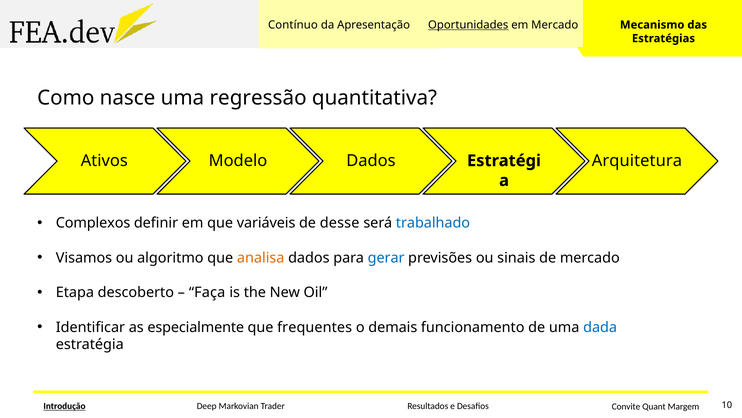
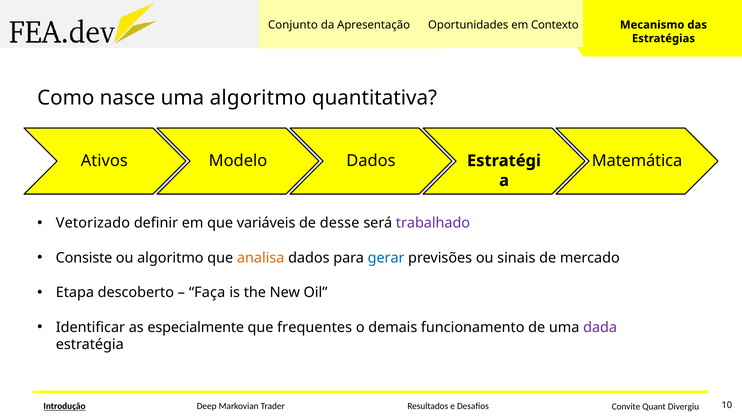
Contínuo: Contínuo -> Conjunto (293, 25)
Oportunidades underline: present -> none (468, 25)
em Mercado: Mercado -> Contexto (555, 25)
uma regressão: regressão -> algoritmo (258, 98)
Arquitetura: Arquitetura -> Matemática (637, 161)
Complexos: Complexos -> Vetorizado (93, 223)
trabalhado colour: blue -> purple (433, 223)
Visamos: Visamos -> Consiste (84, 257)
dada colour: blue -> purple (600, 327)
Margem: Margem -> Divergiu (683, 406)
